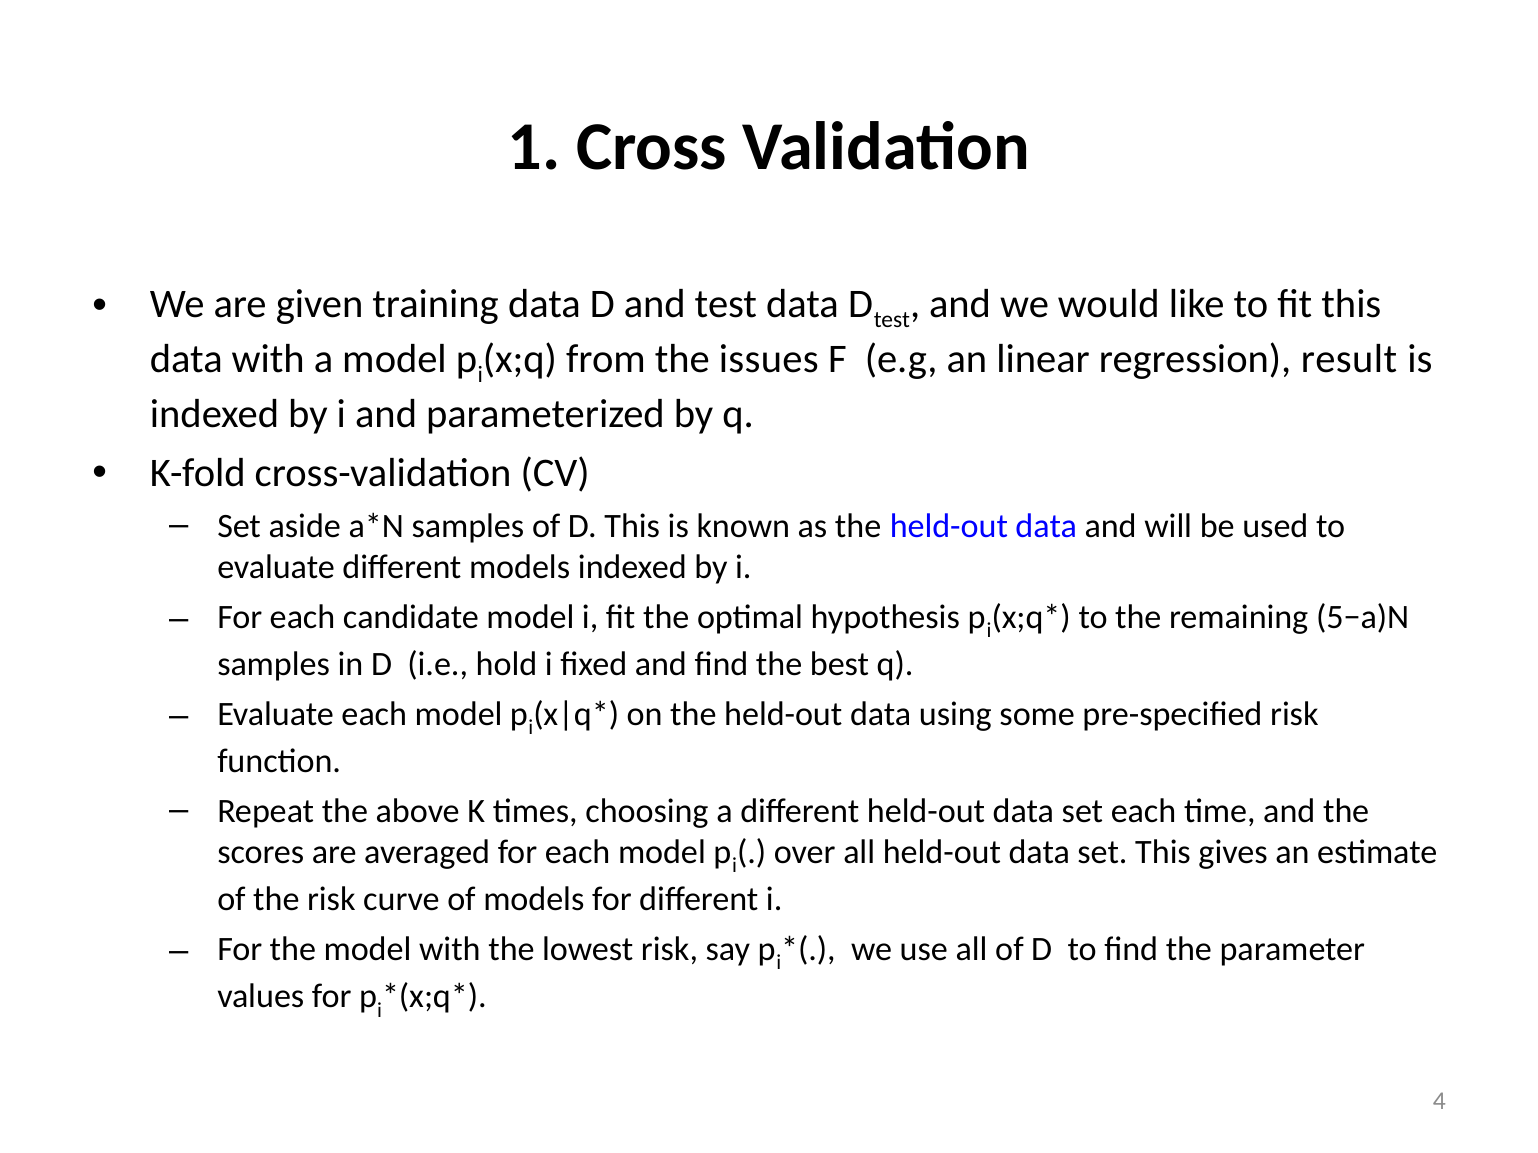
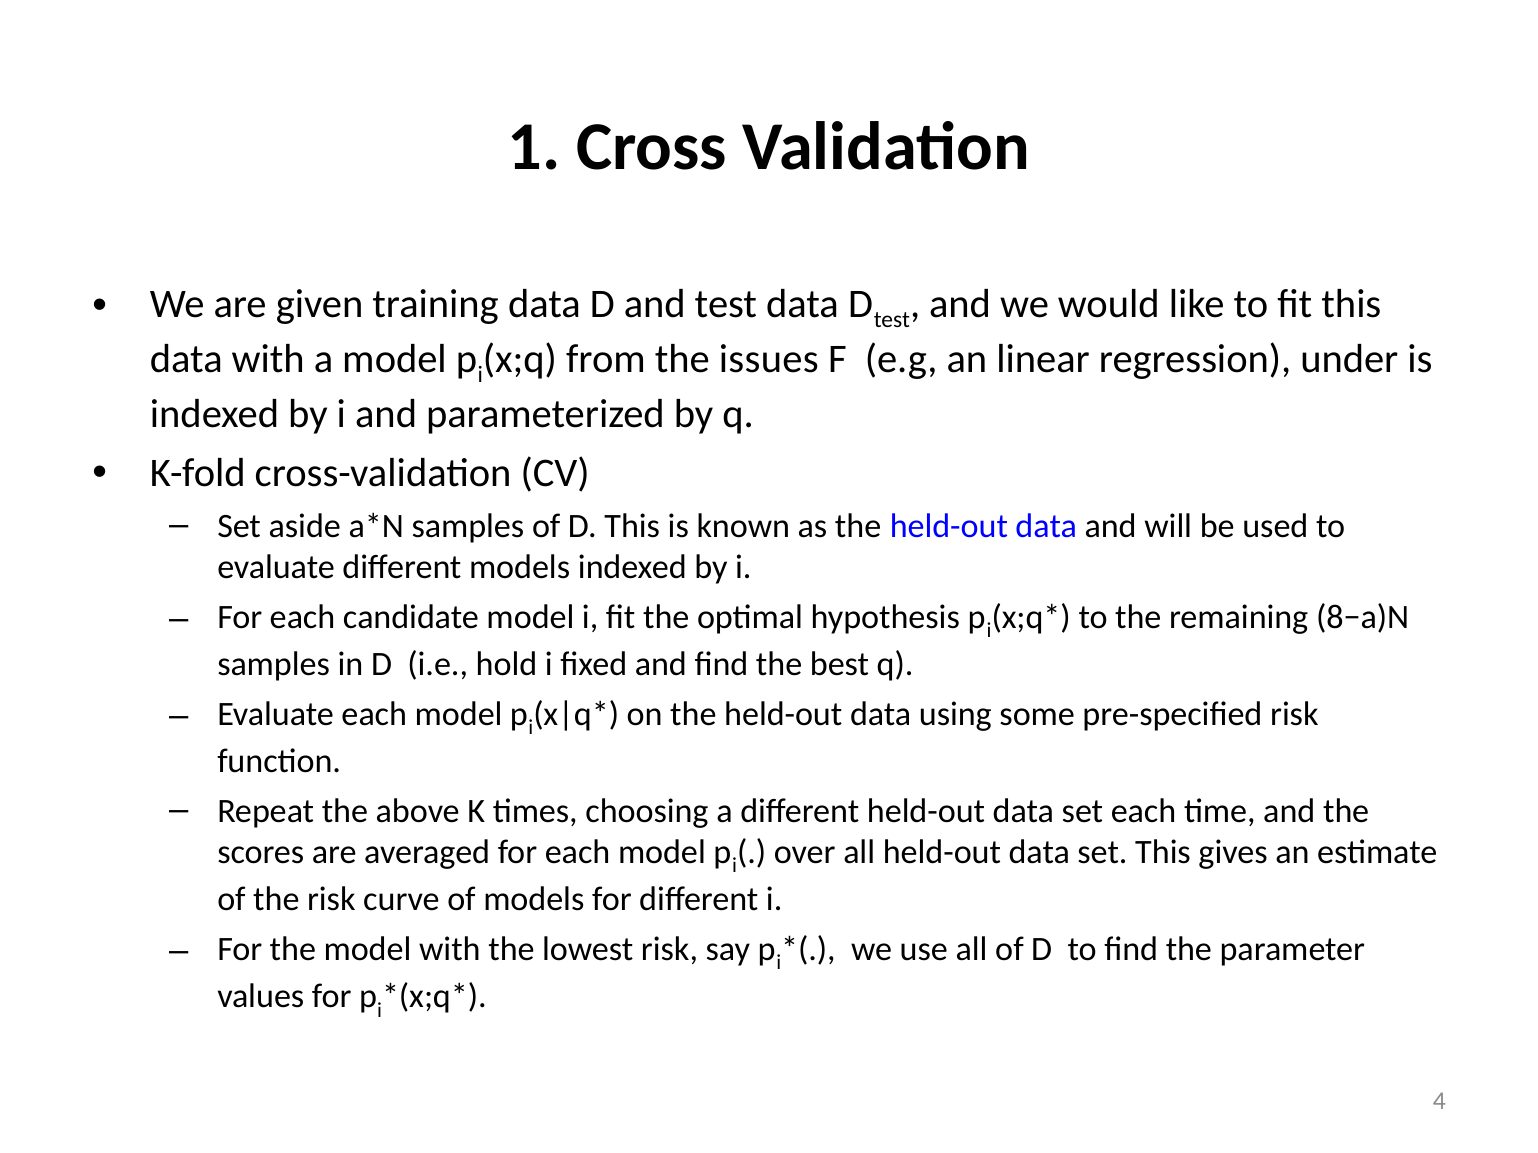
result: result -> under (1349, 359)
5−a)N: 5−a)N -> 8−a)N (1363, 617)
